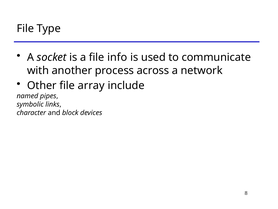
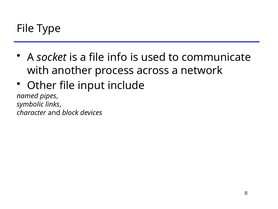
array: array -> input (91, 85)
